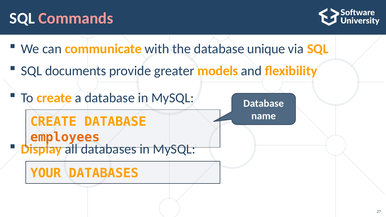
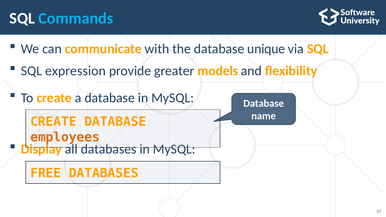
Commands colour: pink -> light blue (76, 18)
documents: documents -> expression (75, 71)
YOUR: YOUR -> FREE (46, 173)
